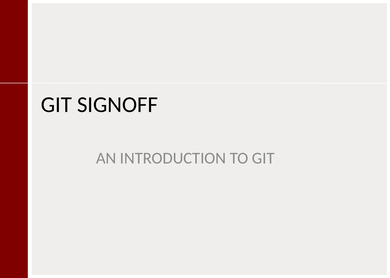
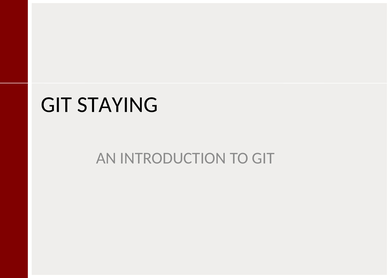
SIGNOFF: SIGNOFF -> STAYING (117, 105)
